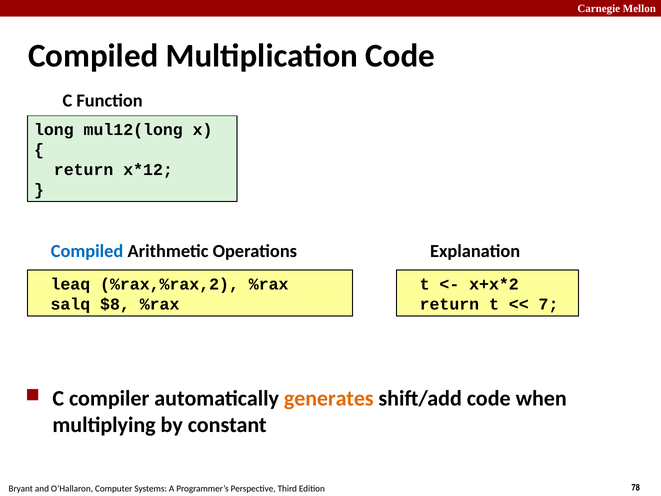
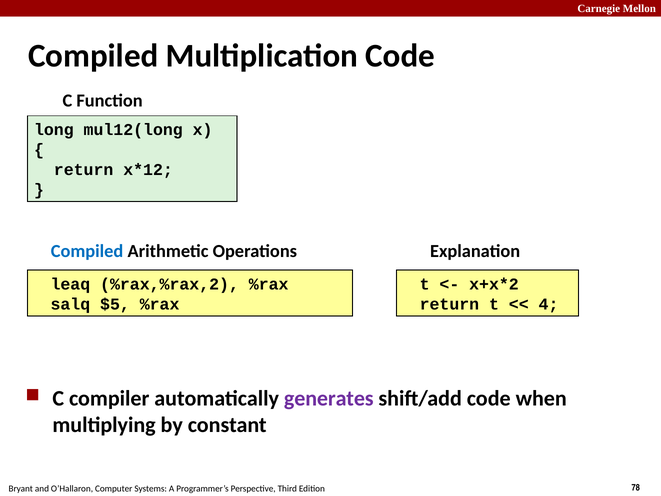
$8: $8 -> $5 (115, 304)
7: 7 -> 4 (549, 304)
generates colour: orange -> purple (329, 398)
